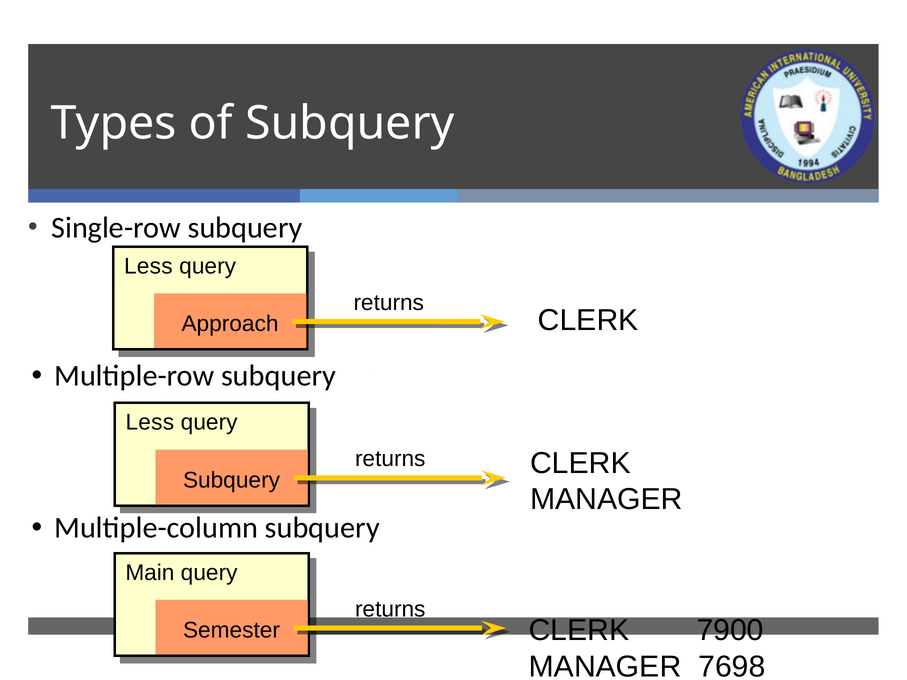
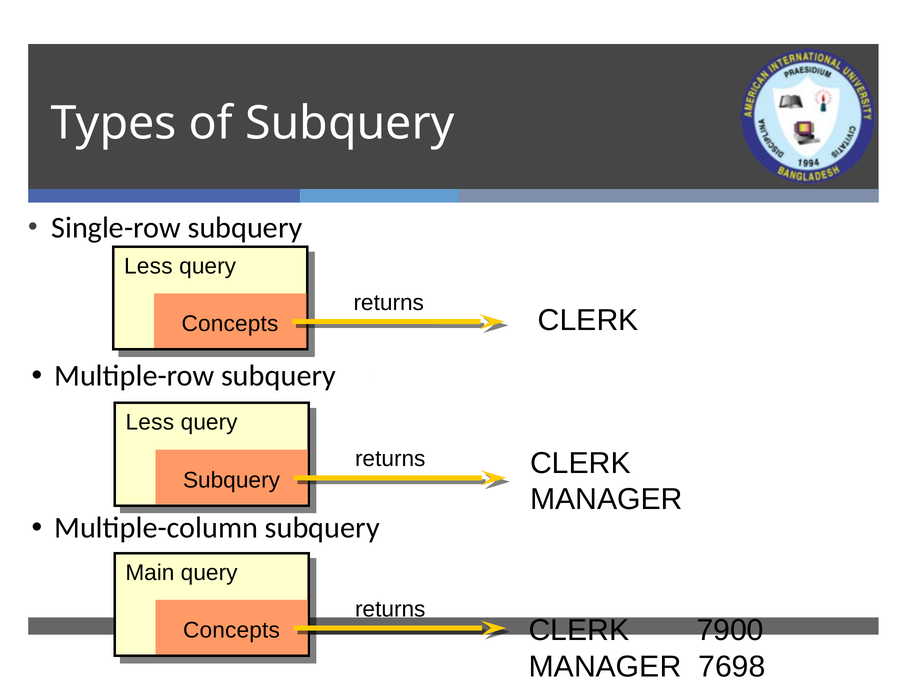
Approach: Approach -> Concepts (230, 324)
Semester: Semester -> Concepts (231, 631)
